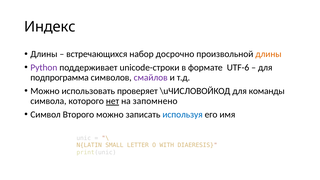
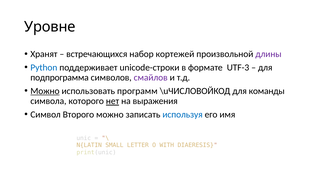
Индекс: Индекс -> Уровне (50, 27)
Длины: Длины -> Хранят (44, 54)
досрочно: досрочно -> кортежей (175, 54)
длины colour: orange -> purple (268, 54)
Python colour: purple -> blue (44, 68)
UTF-6: UTF-6 -> UTF-3 (238, 68)
Можно underline: none -> present (45, 91)
проверяет: проверяет -> программ (137, 91)
запомнено: запомнено -> выражения (155, 101)
